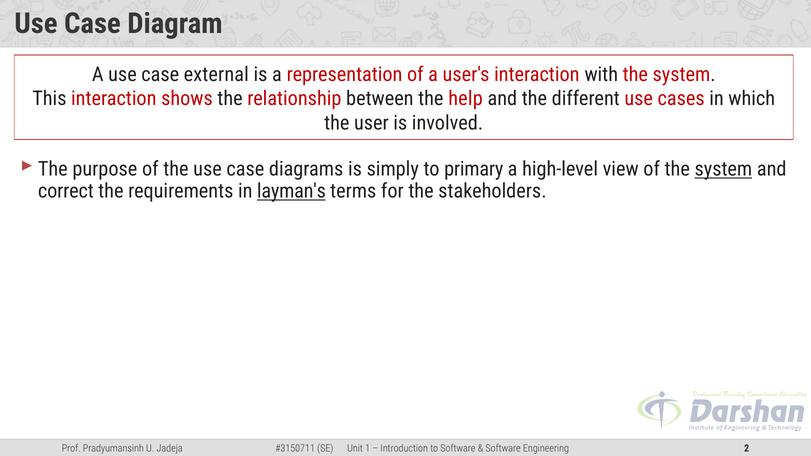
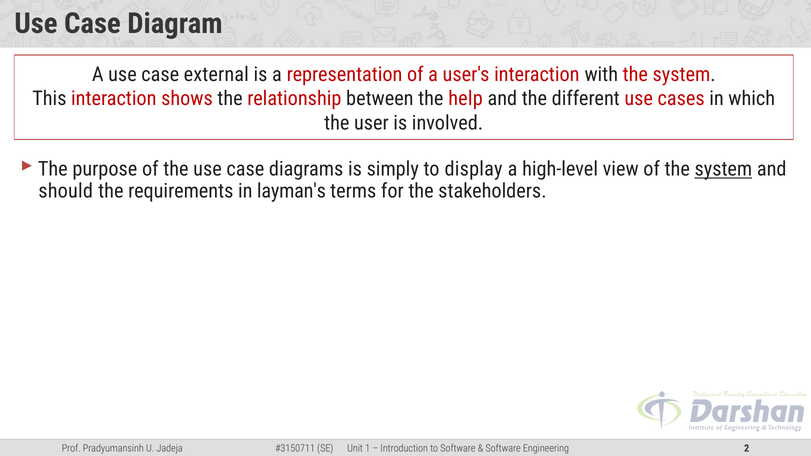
primary: primary -> display (474, 169)
correct: correct -> should (66, 191)
layman's underline: present -> none (291, 191)
